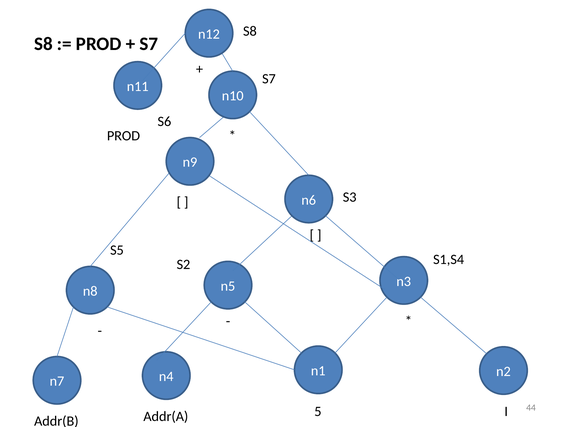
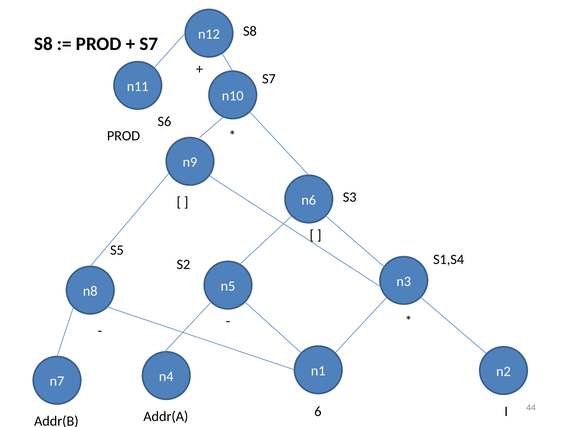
5: 5 -> 6 (318, 412)
